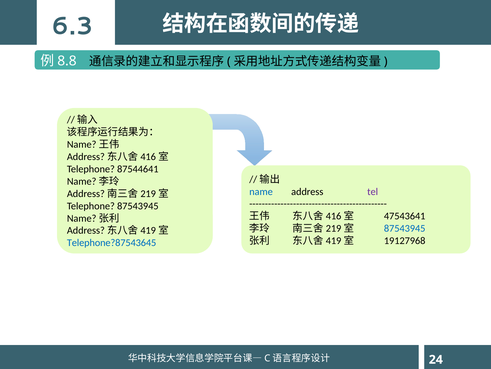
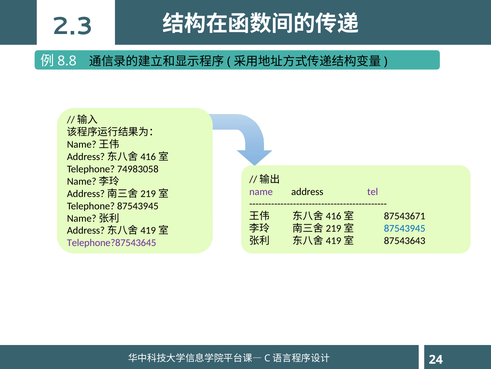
6.3: 6.3 -> 2.3 (72, 26)
87544641: 87544641 -> 74983058 (138, 169)
name colour: blue -> purple (261, 191)
47543641: 47543641 -> 87543671 (405, 216)
19127968: 19127968 -> 87543643 (405, 240)
Telephone?87543645 colour: blue -> purple (112, 242)
